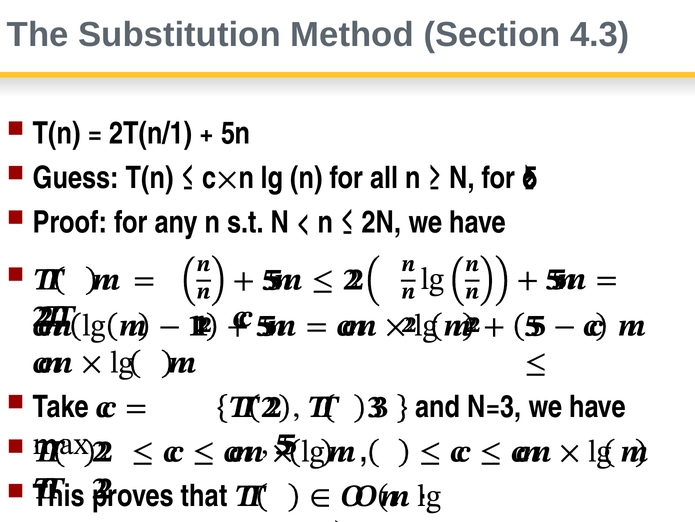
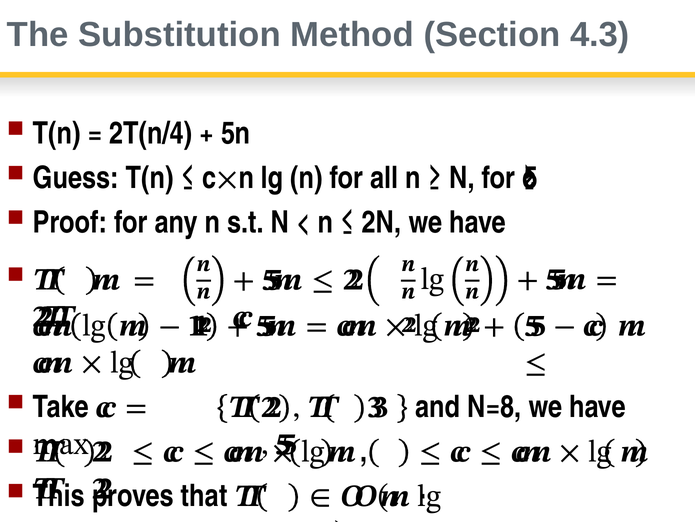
2T(n/1: 2T(n/1 -> 2T(n/4 (151, 133)
N=3: N=3 -> N=8 (494, 406)
